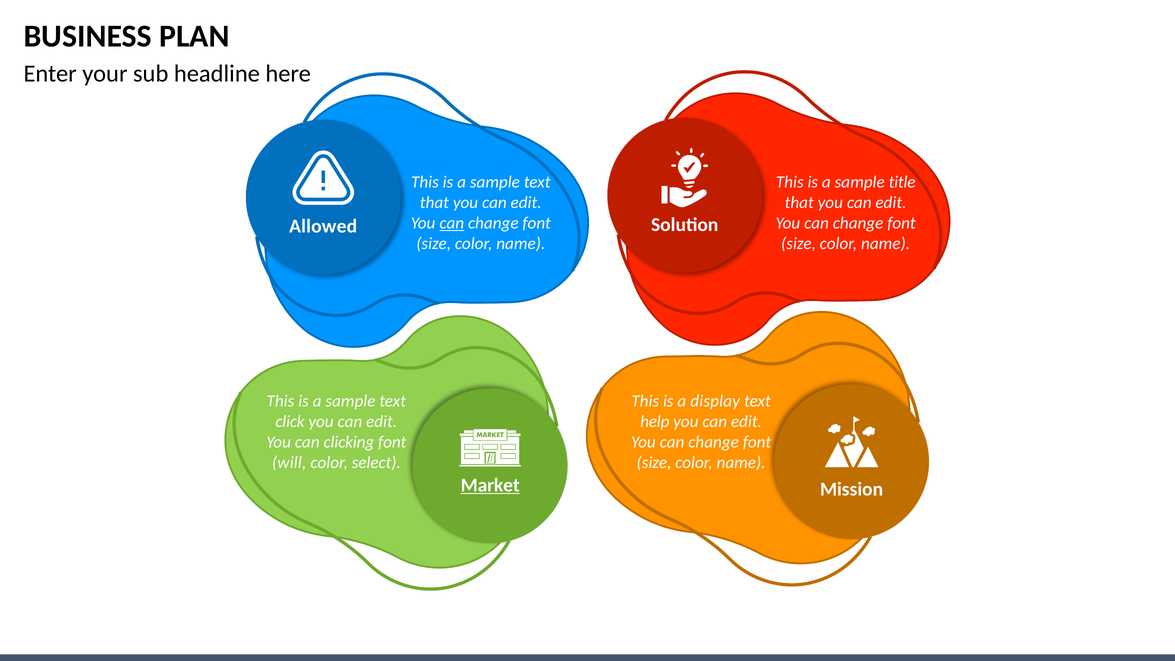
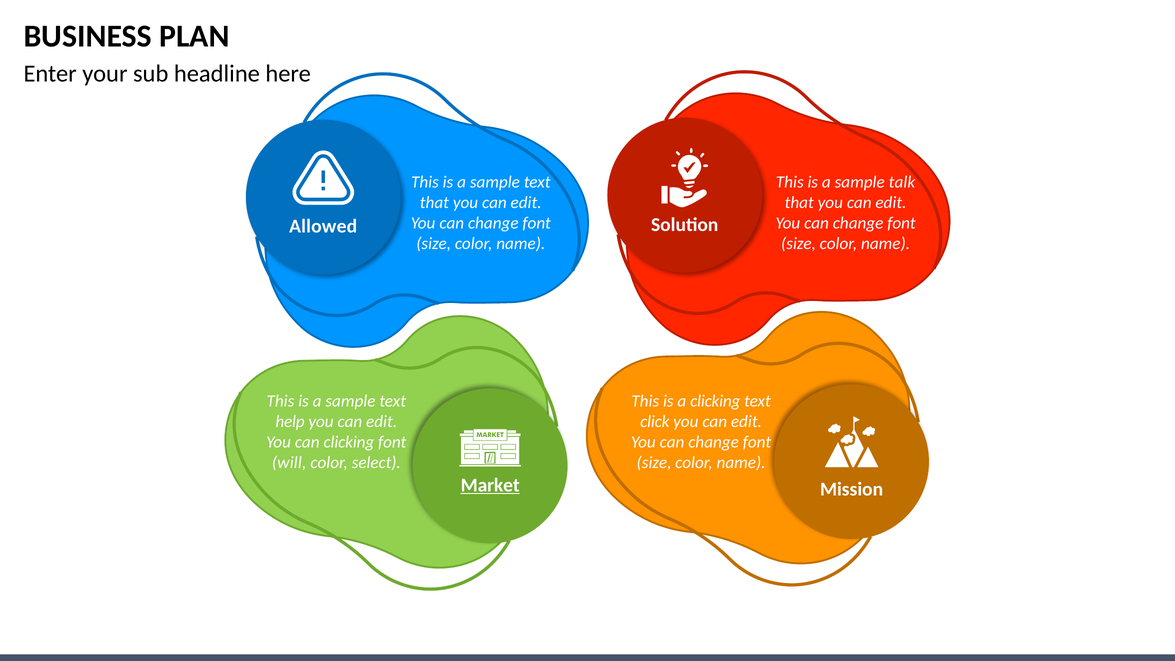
title: title -> talk (902, 182)
can underline: present -> none (452, 223)
a display: display -> clicking (715, 401)
click: click -> help (290, 422)
help: help -> click (655, 422)
